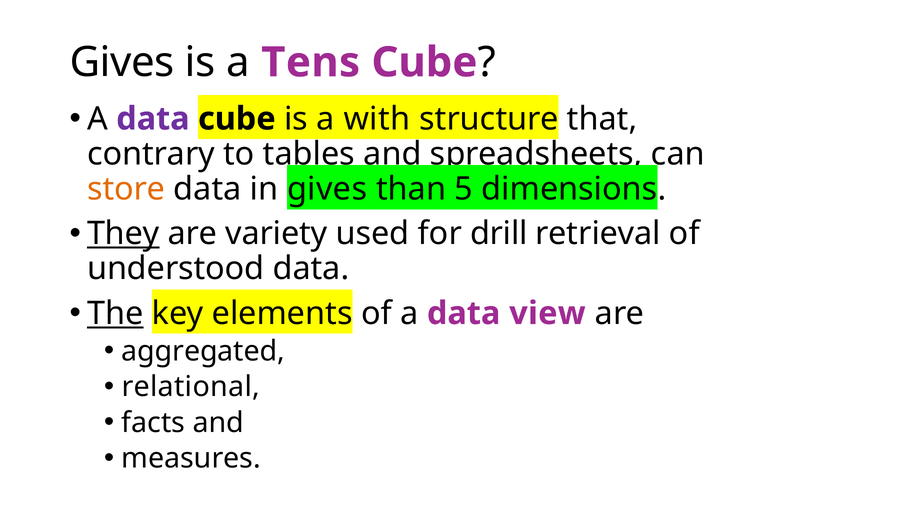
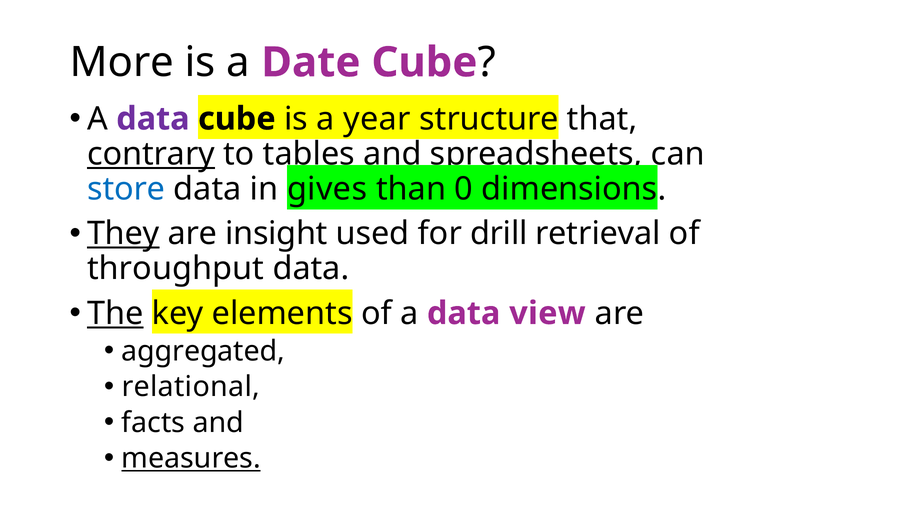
Gives: Gives -> More (122, 62)
Tens: Tens -> Date (311, 62)
with: with -> year (377, 119)
contrary underline: none -> present (151, 154)
store colour: orange -> blue (126, 189)
5: 5 -> 0 (464, 189)
variety: variety -> insight (276, 234)
understood: understood -> throughput (176, 269)
measures underline: none -> present (191, 458)
